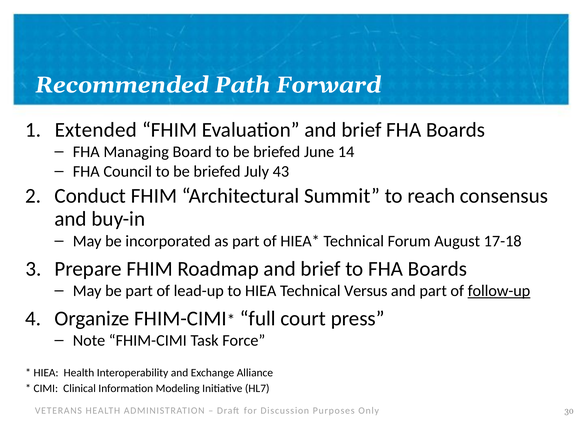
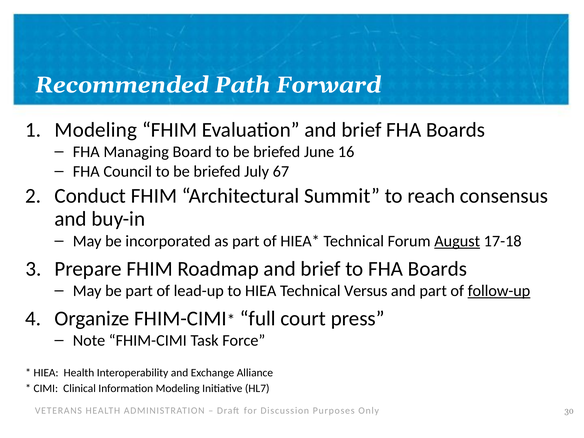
Extended: Extended -> Modeling (96, 130)
14: 14 -> 16 (346, 152)
43: 43 -> 67 (281, 171)
August underline: none -> present (457, 241)
